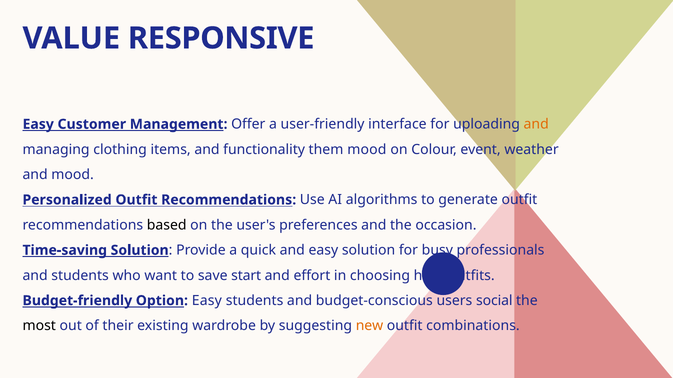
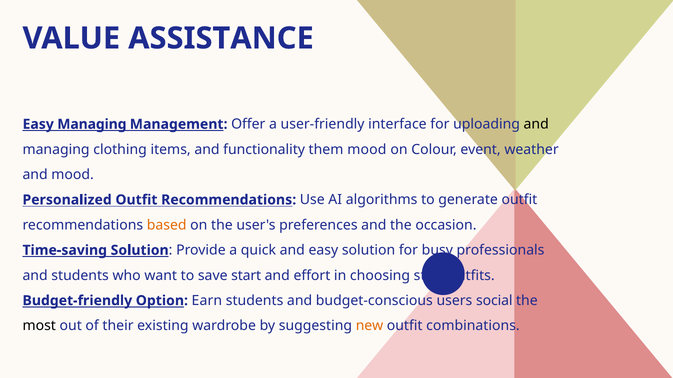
RESPONSIVE: RESPONSIVE -> ASSISTANCE (221, 38)
Easy Customer: Customer -> Managing (92, 124)
and colour: orange -> black (536, 124)
based colour: black -> orange (167, 225)
choosing have: have -> start (429, 276)
Option Easy: Easy -> Earn (207, 301)
